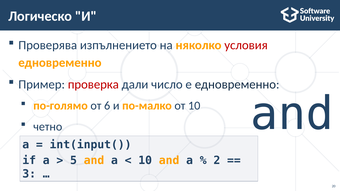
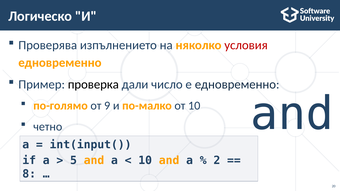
проверка colour: red -> black (93, 85)
6: 6 -> 9 (107, 106)
3: 3 -> 8 (29, 174)
